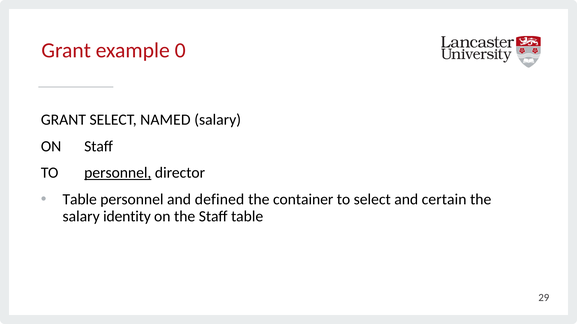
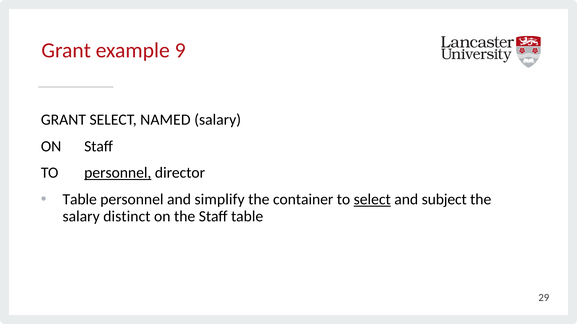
0: 0 -> 9 (180, 50)
defined: defined -> simplify (220, 200)
select underline: none -> present (372, 200)
certain: certain -> subject (444, 200)
identity: identity -> distinct (127, 217)
